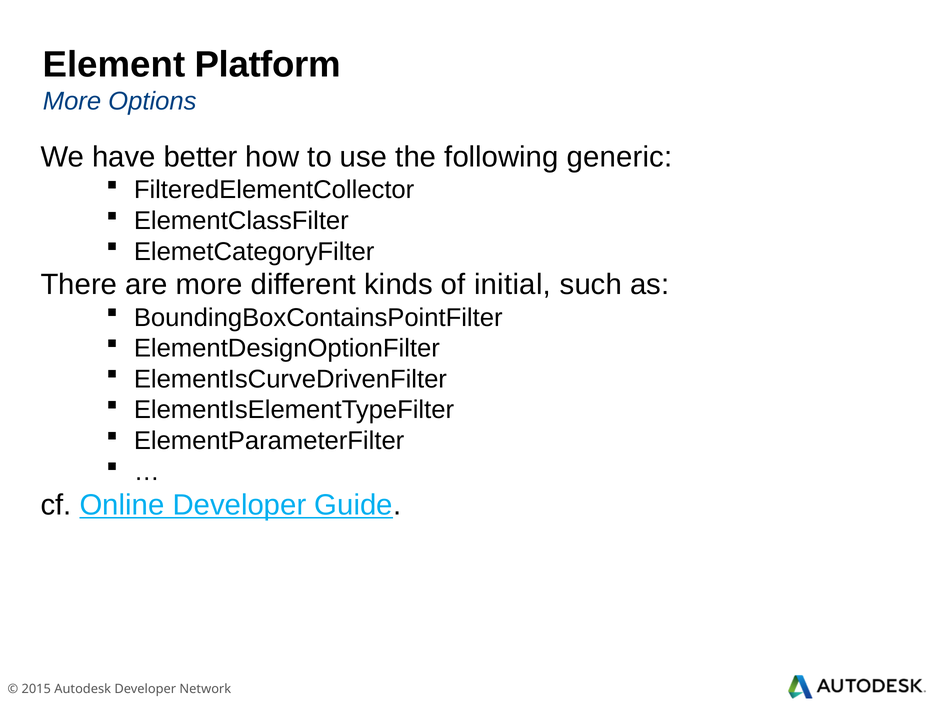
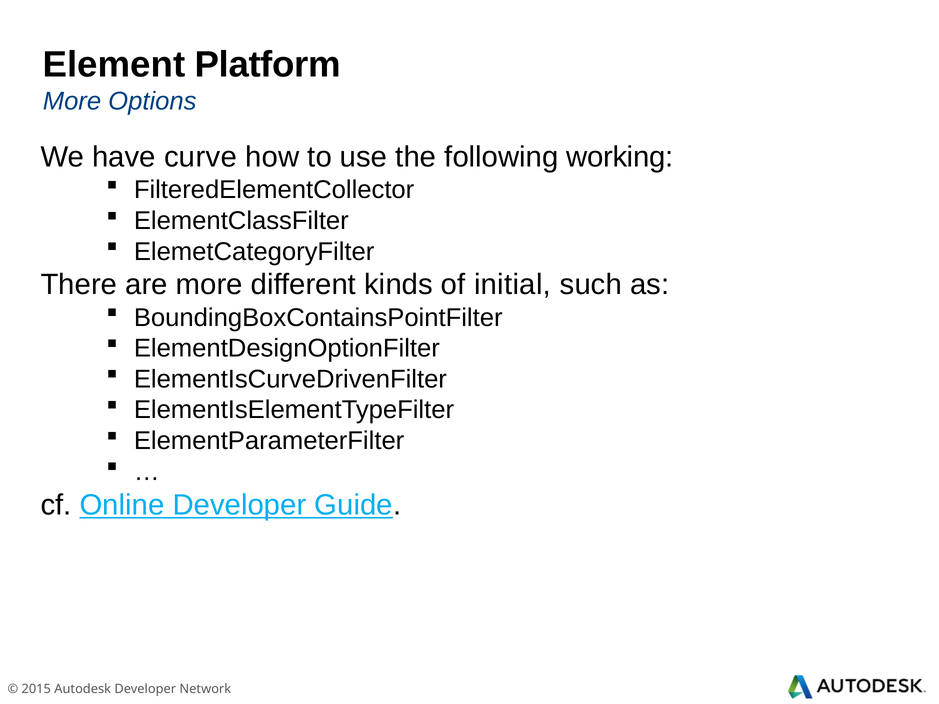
better: better -> curve (200, 157)
generic: generic -> working (620, 157)
